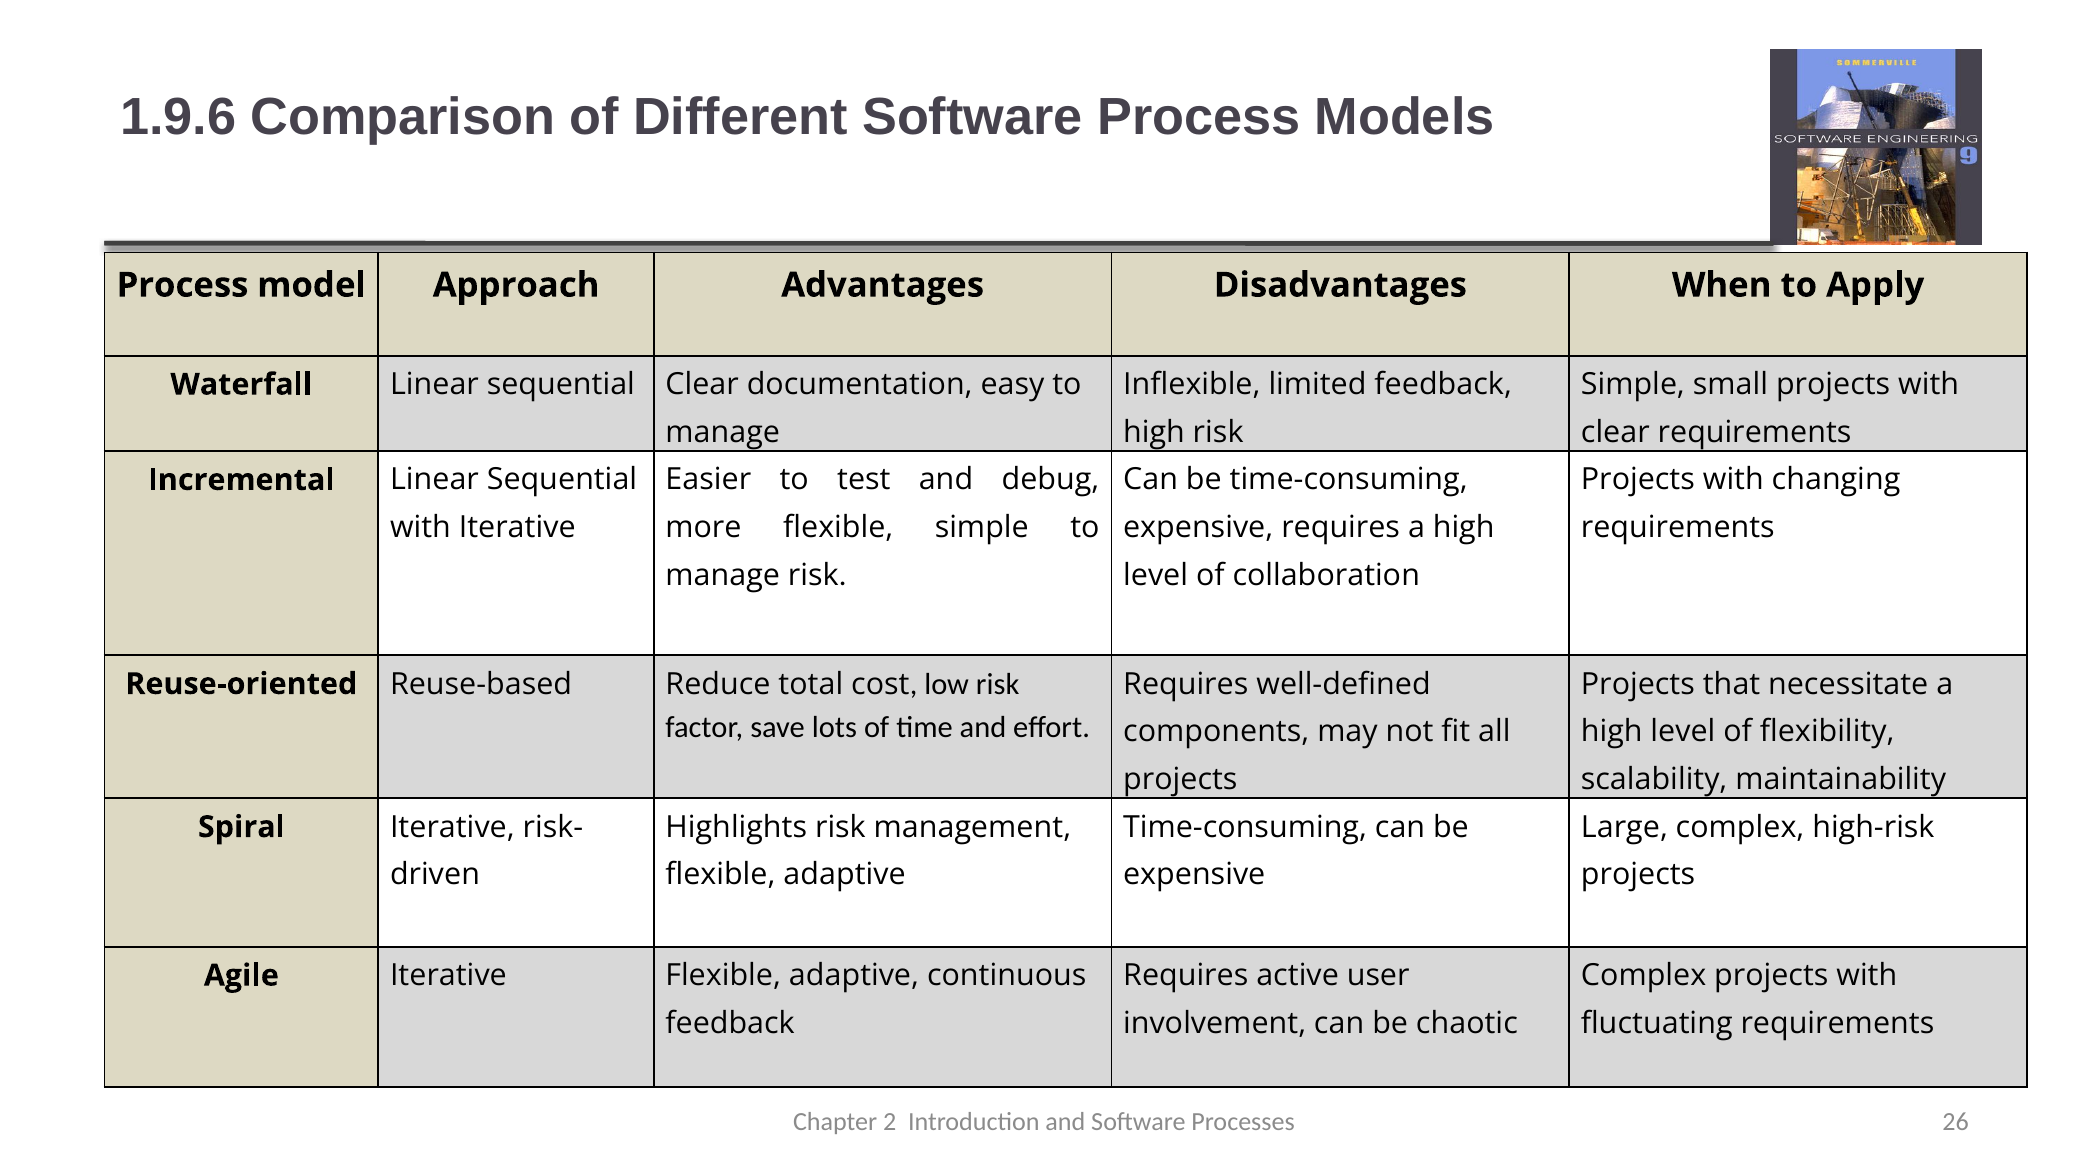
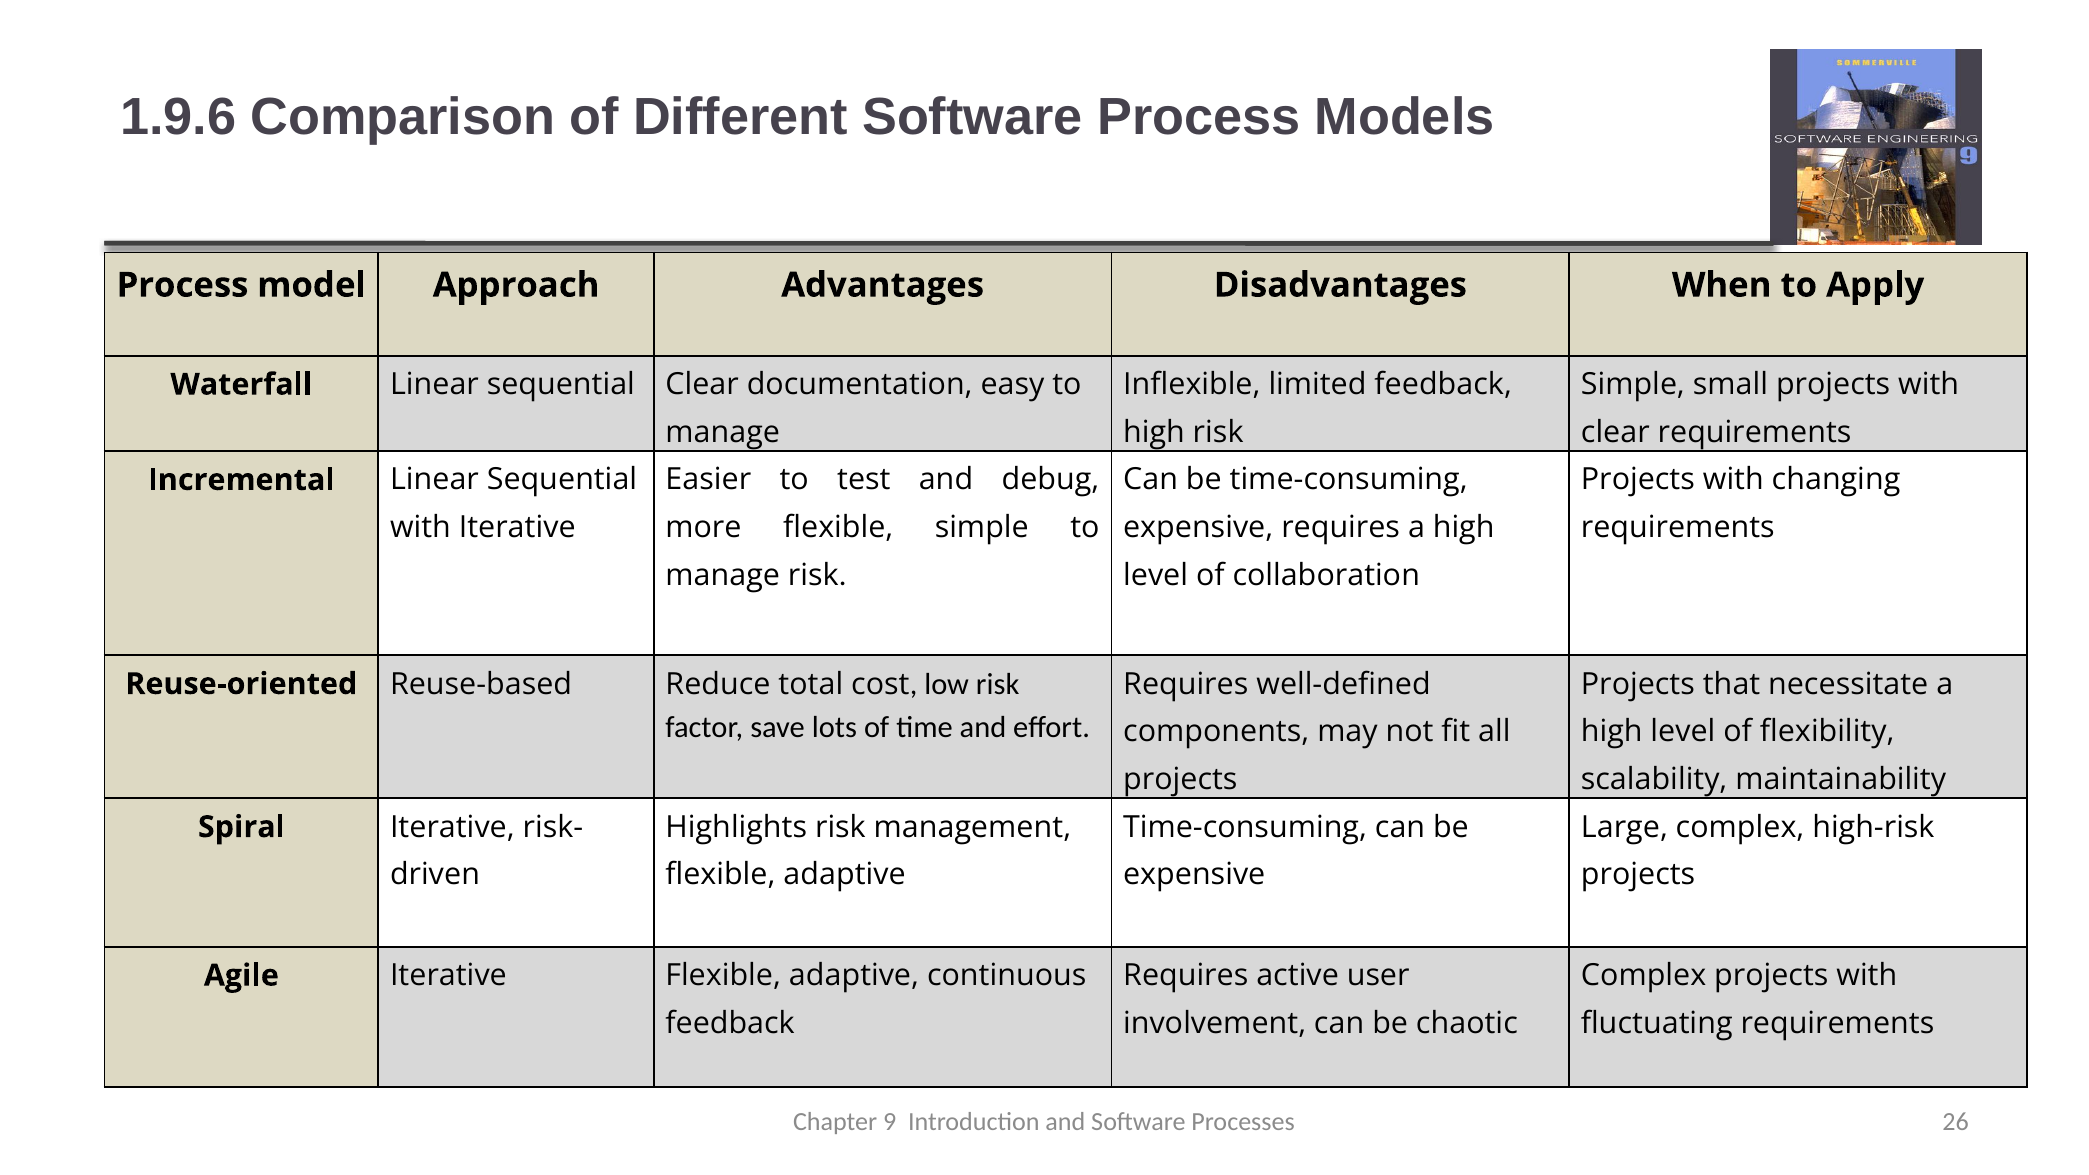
2: 2 -> 9 (890, 1122)
